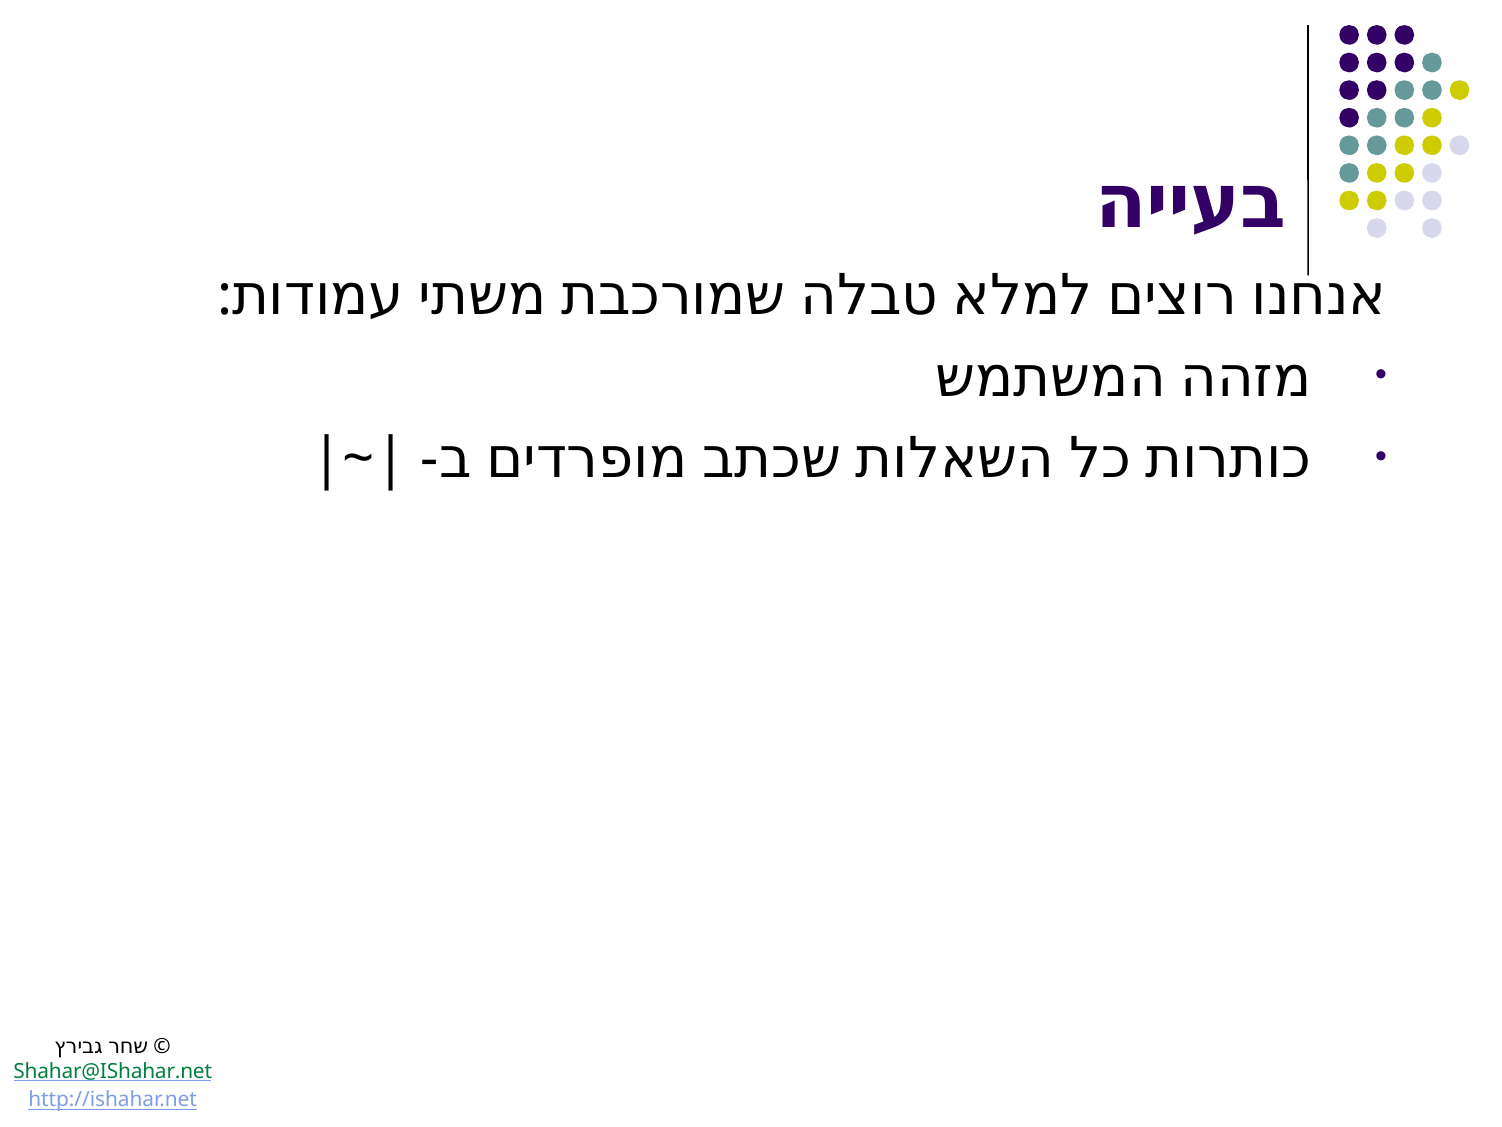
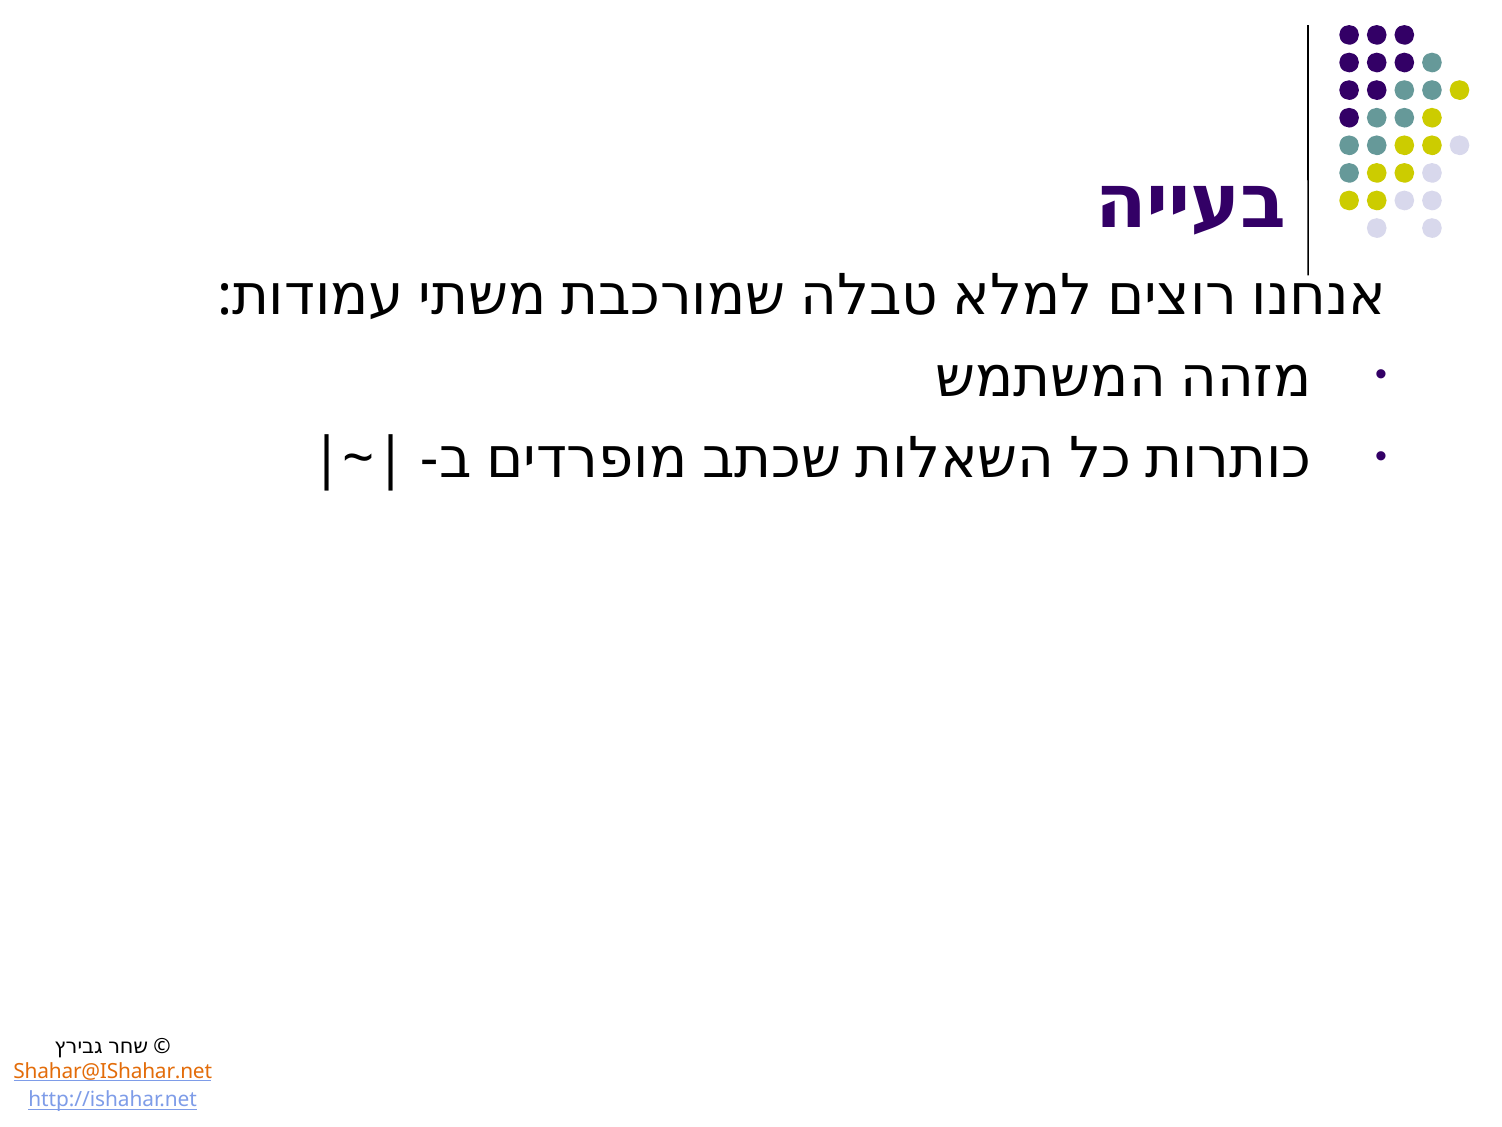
Shahar@IShahar.net colour: green -> orange (113, 1071)
